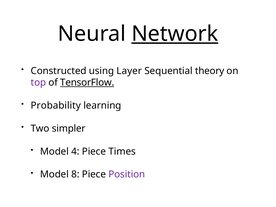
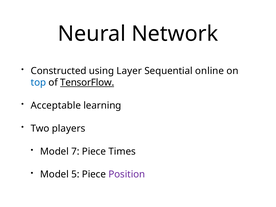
Network underline: present -> none (175, 34)
theory: theory -> online (210, 71)
top colour: purple -> blue (38, 83)
Probability: Probability -> Acceptable (56, 105)
simpler: simpler -> players (69, 128)
4: 4 -> 7 (75, 151)
8: 8 -> 5 (75, 174)
